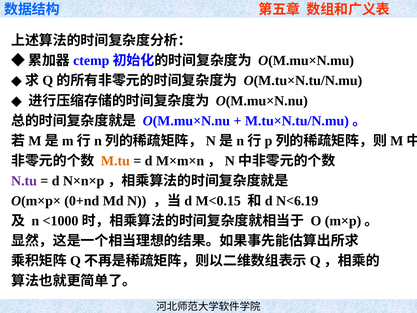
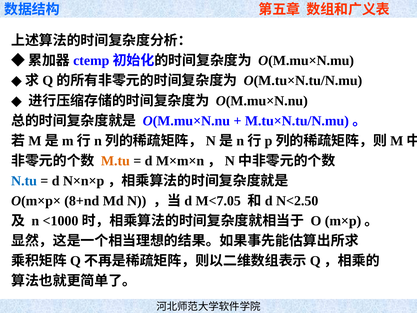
N.tu colour: purple -> blue (24, 181)
0+nd: 0+nd -> 8+nd (82, 201)
M<0.15: M<0.15 -> M<7.05 (218, 201)
N<6.19: N<6.19 -> N<2.50 (297, 201)
